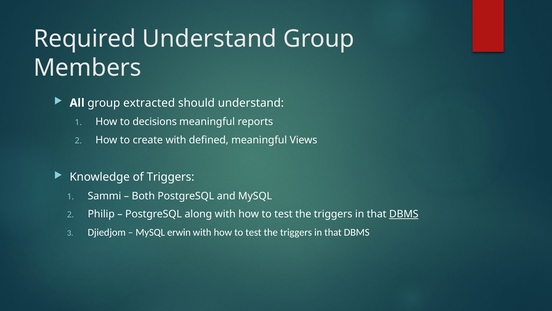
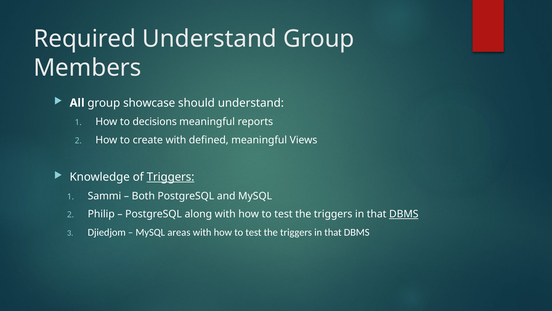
extracted: extracted -> showcase (149, 103)
Triggers underline: none -> present (171, 177)
erwin: erwin -> areas (179, 232)
